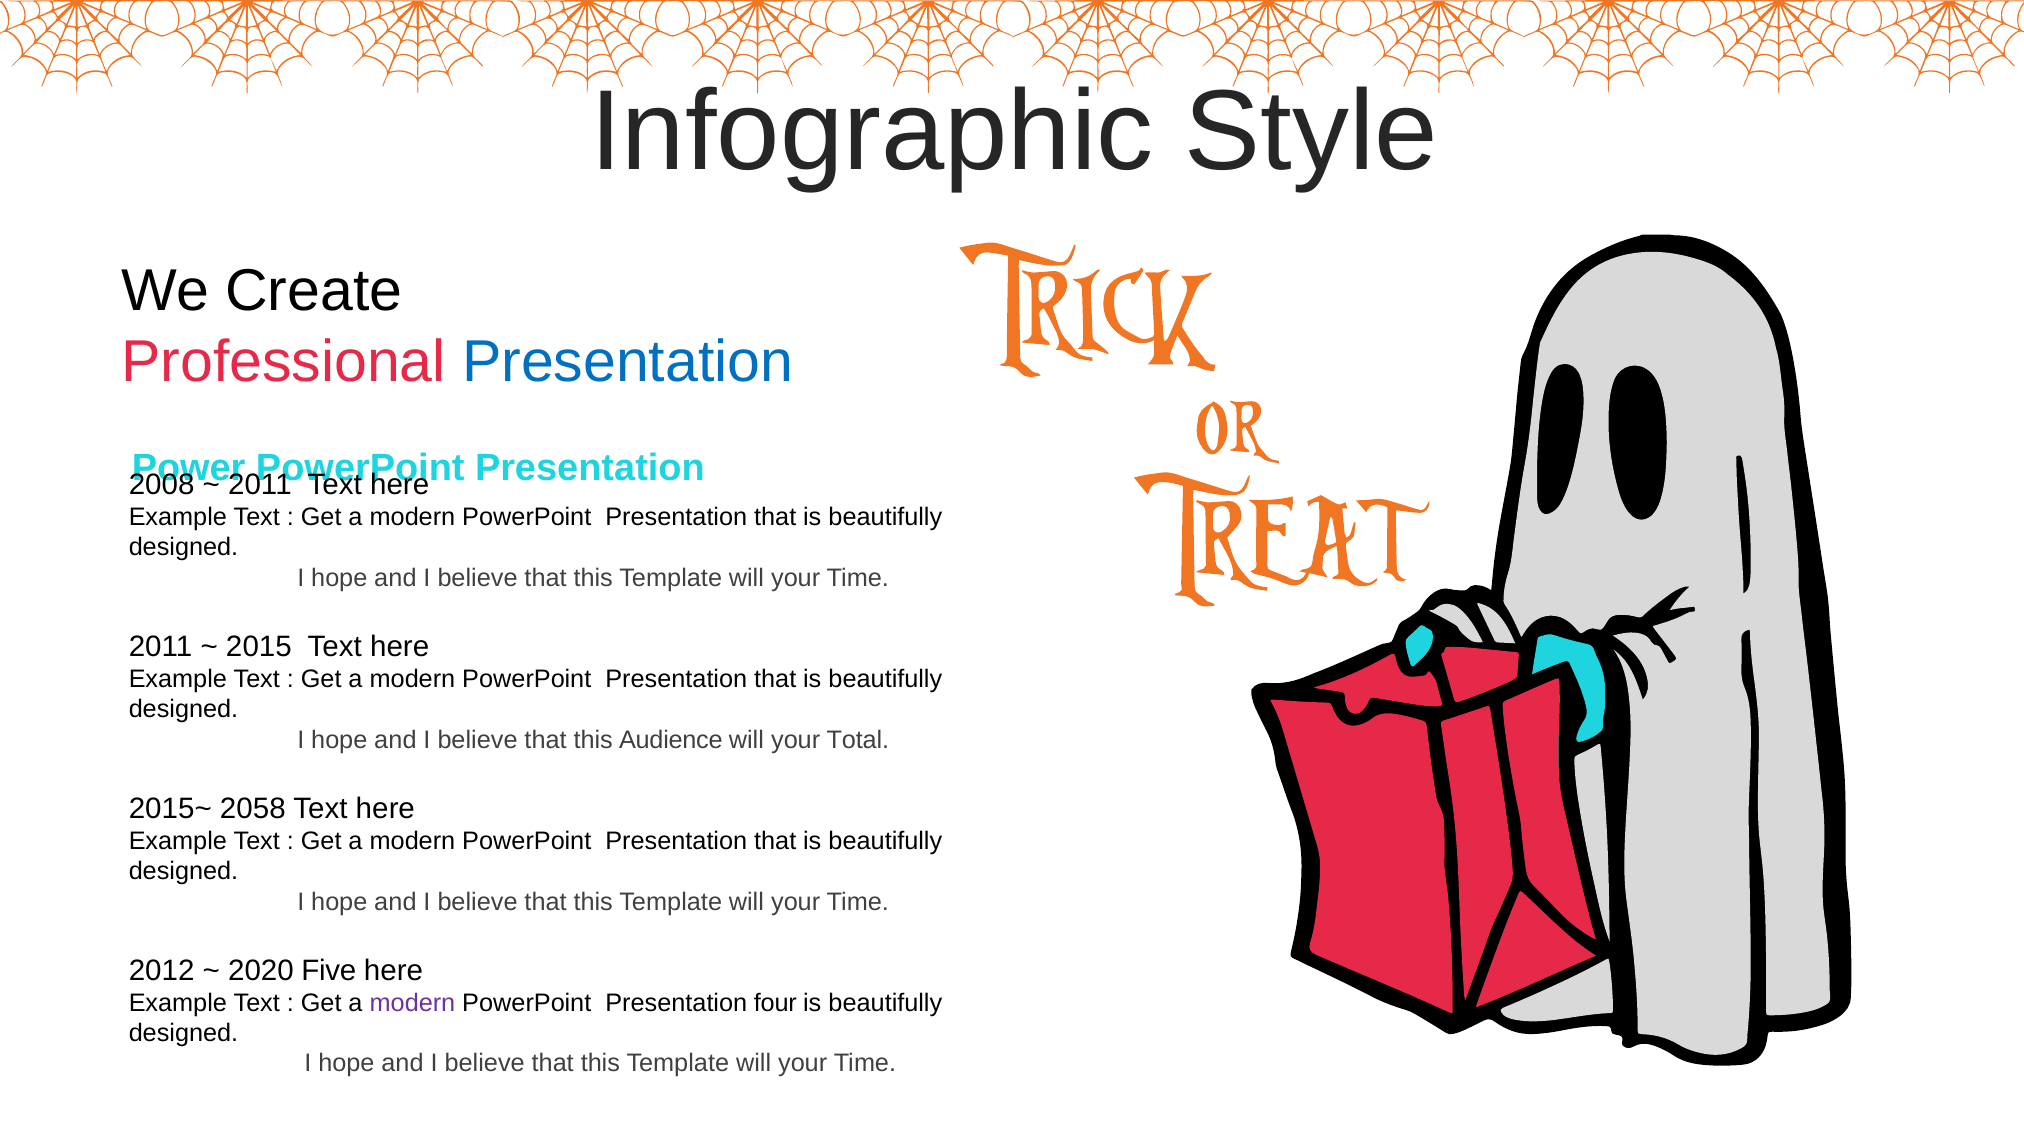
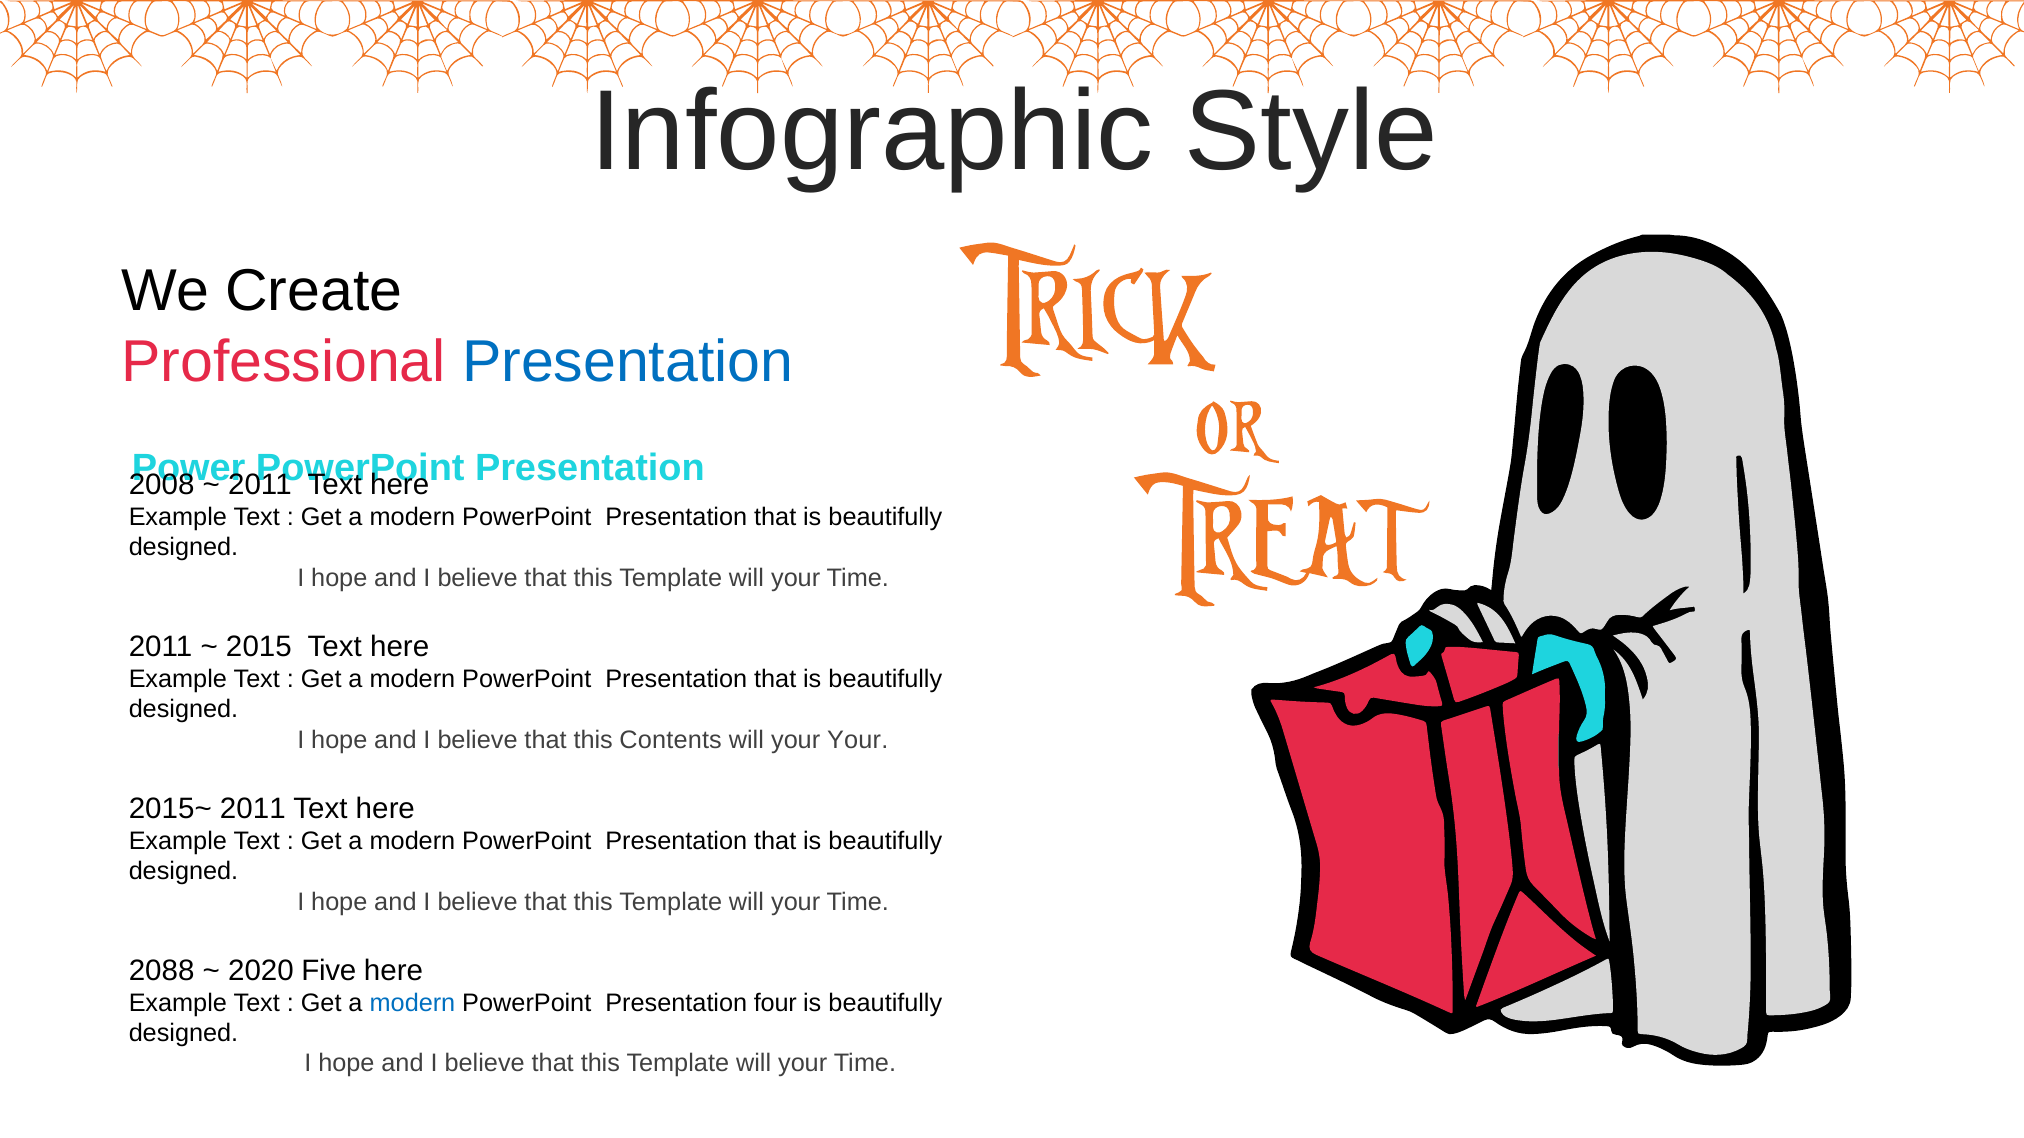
Audience: Audience -> Contents (671, 740)
your Total: Total -> Your (858, 740)
2015~ 2058: 2058 -> 2011 (253, 809)
2012: 2012 -> 2088 (162, 971)
modern colour: purple -> blue (412, 1003)
